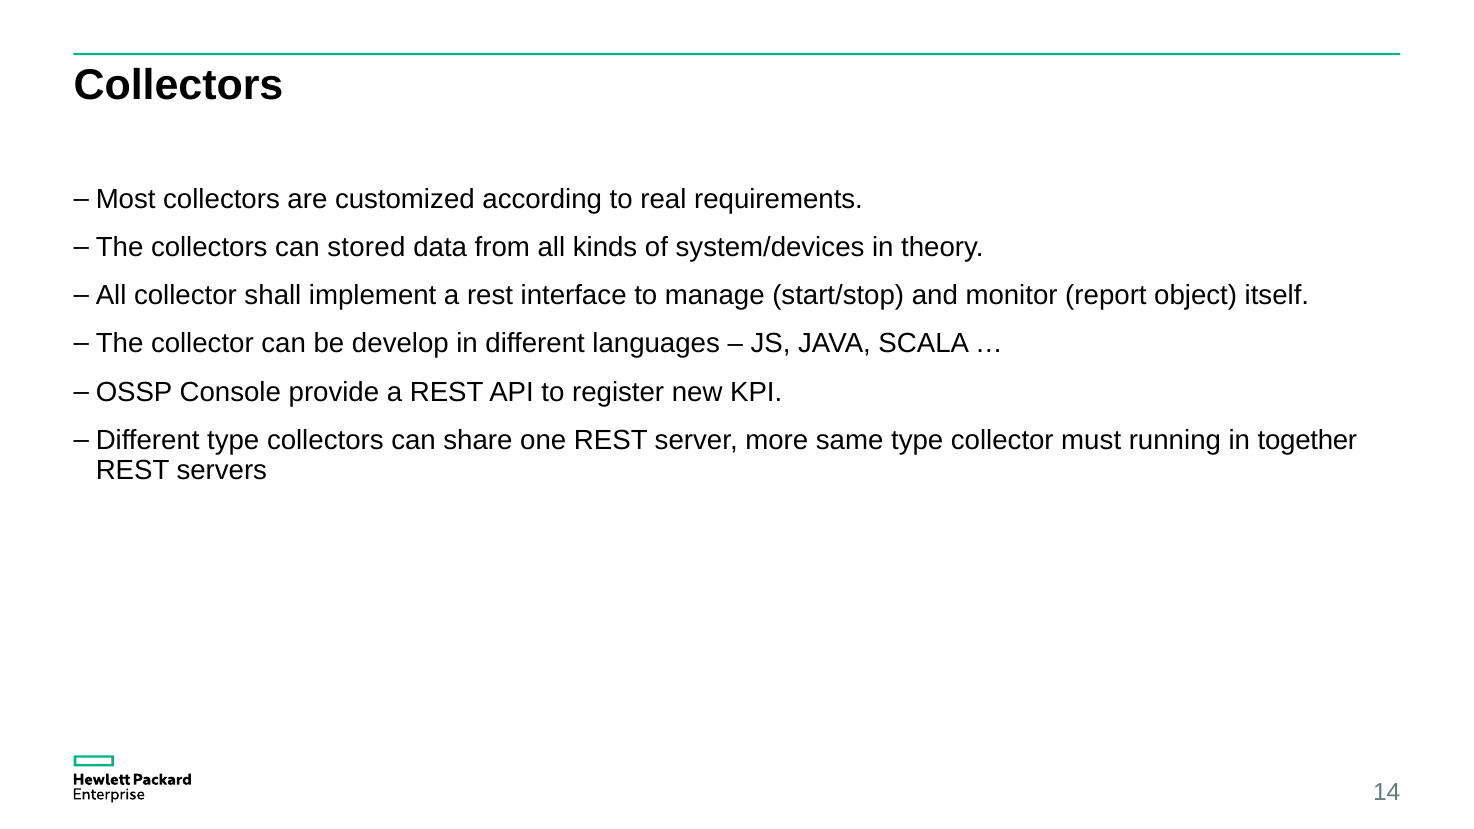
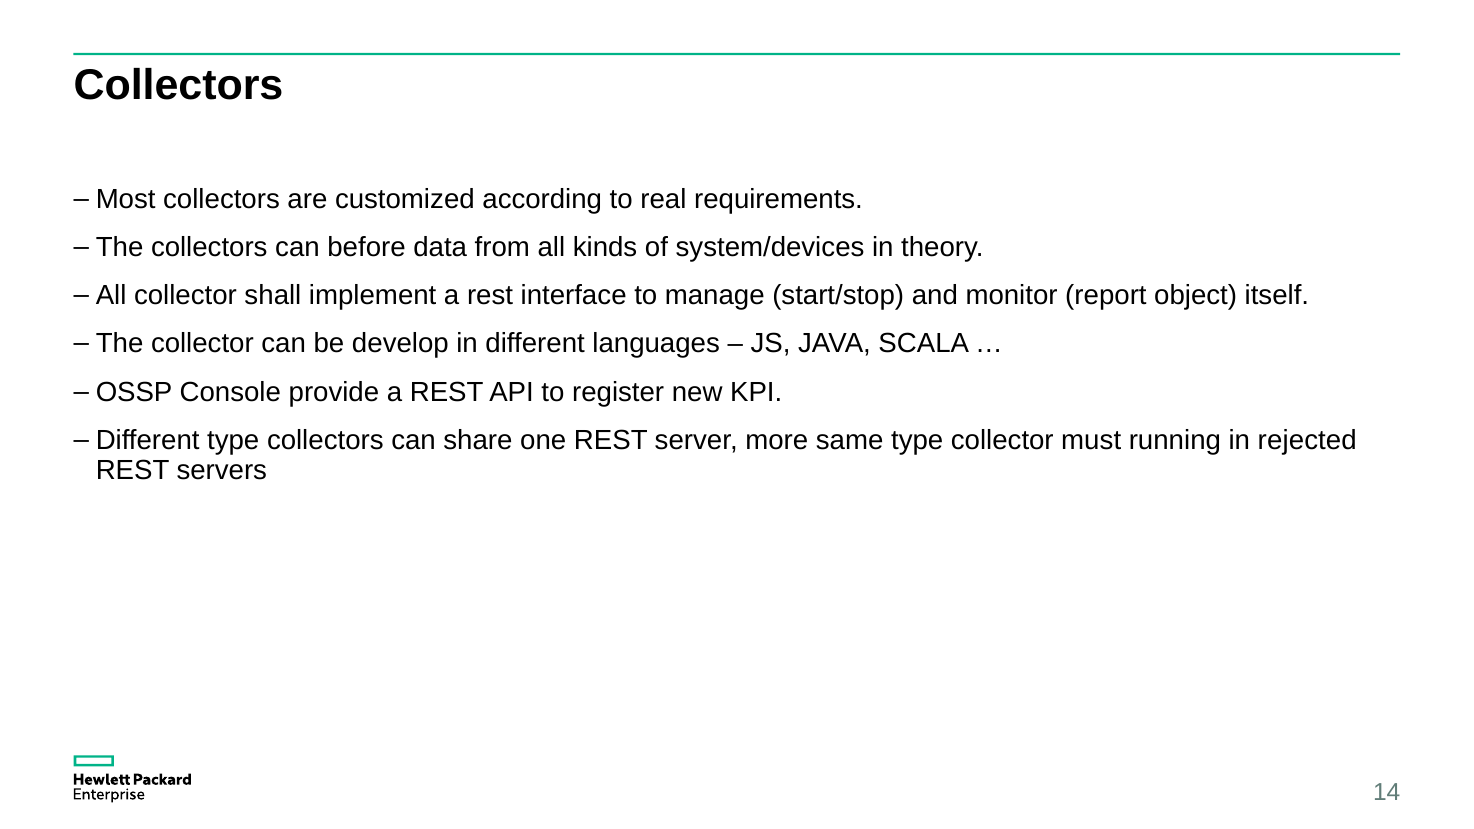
stored: stored -> before (367, 247)
together: together -> rejected (1307, 440)
